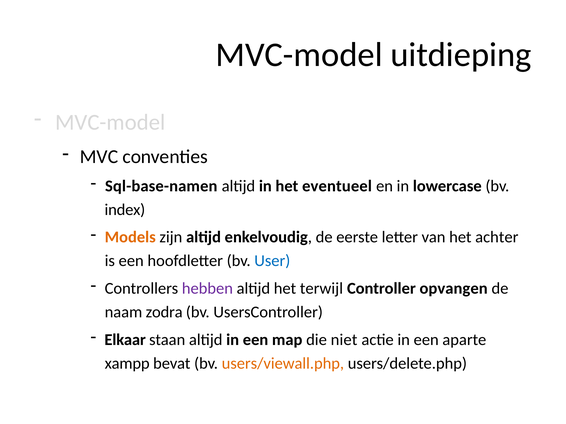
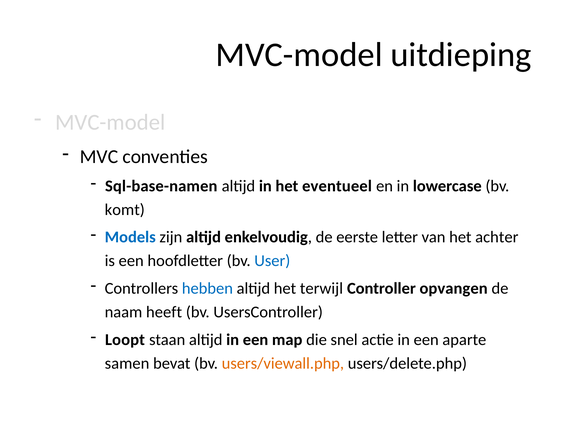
index: index -> komt (125, 210)
Models colour: orange -> blue (130, 237)
hebben colour: purple -> blue (207, 289)
zodra: zodra -> heeft (164, 312)
Elkaar: Elkaar -> Loopt (125, 340)
niet: niet -> snel (344, 340)
xampp: xampp -> samen (127, 364)
